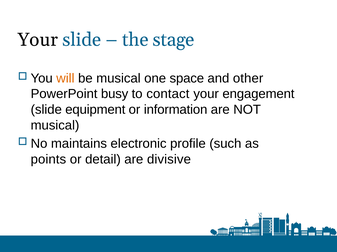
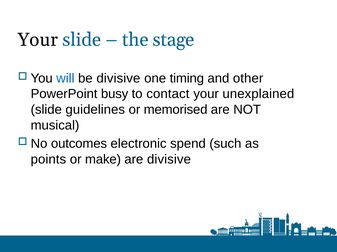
will colour: orange -> blue (65, 78)
be musical: musical -> divisive (118, 78)
space: space -> timing (187, 78)
engagement: engagement -> unexplained (258, 94)
equipment: equipment -> guidelines (95, 110)
information: information -> memorised (176, 110)
maintains: maintains -> outcomes (79, 144)
profile: profile -> spend (188, 144)
detail: detail -> make (103, 160)
